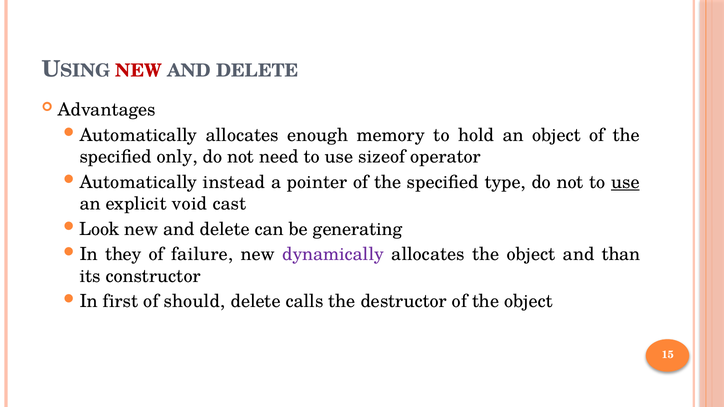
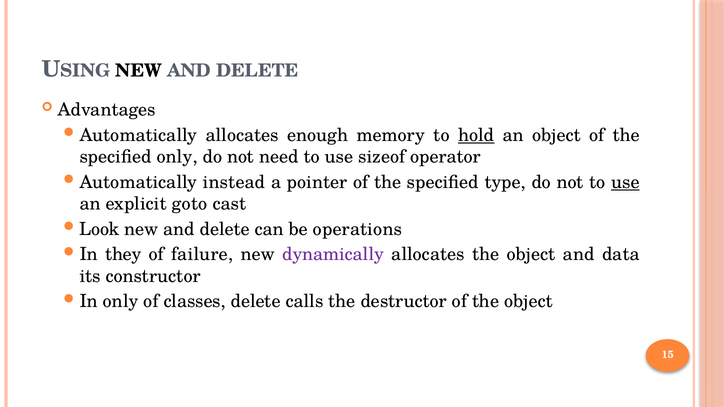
NEW colour: red -> black (139, 71)
hold underline: none -> present (476, 135)
void: void -> goto (190, 204)
generating: generating -> operations (358, 229)
than: than -> data (621, 255)
In first: first -> only (121, 302)
should: should -> classes (195, 302)
